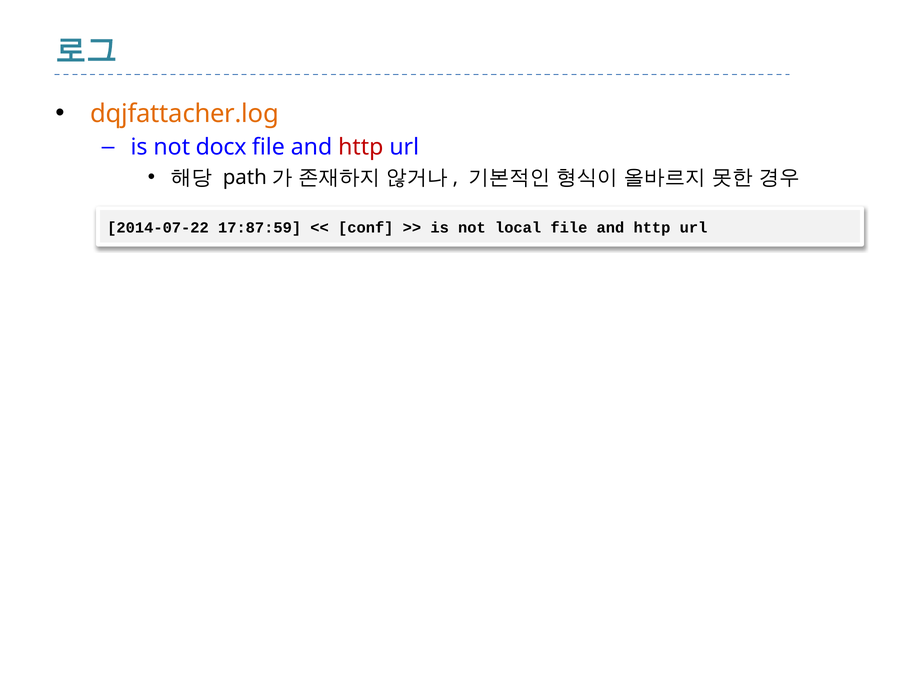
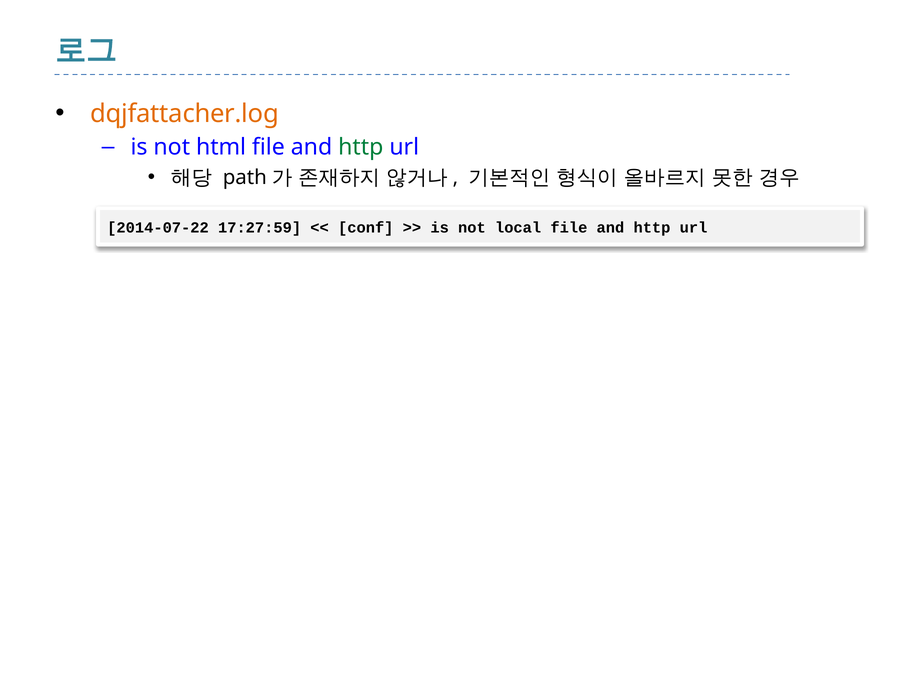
docx: docx -> html (221, 147)
http colour: red -> green (361, 147)
17:87:59: 17:87:59 -> 17:27:59 (260, 227)
